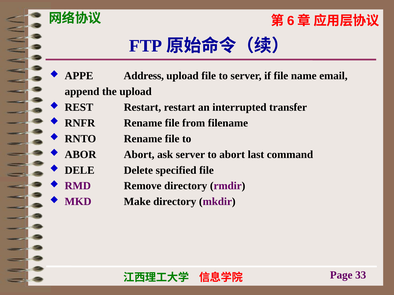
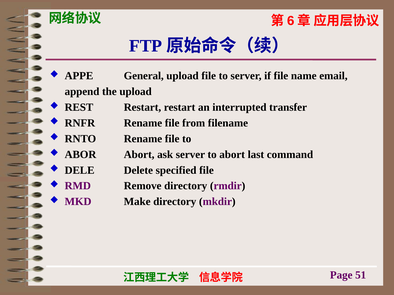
Address: Address -> General (144, 76)
33: 33 -> 51 (361, 276)
